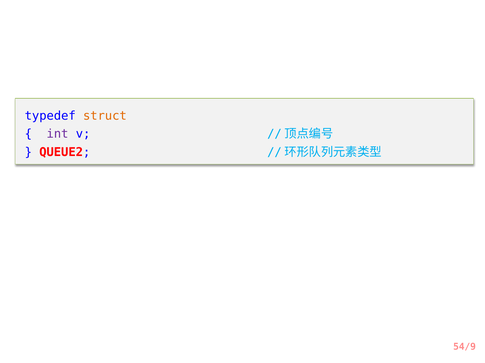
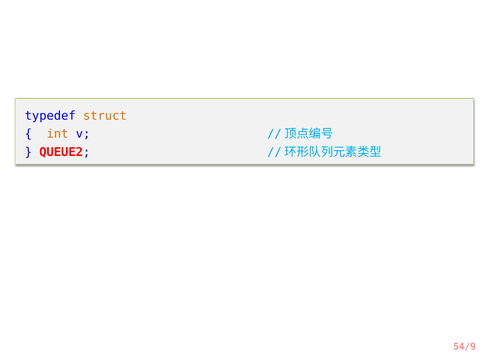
int colour: purple -> orange (57, 134)
